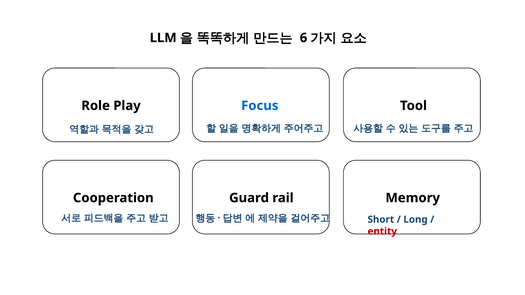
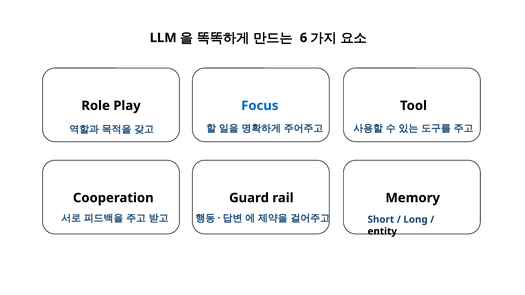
entity colour: red -> black (382, 232)
